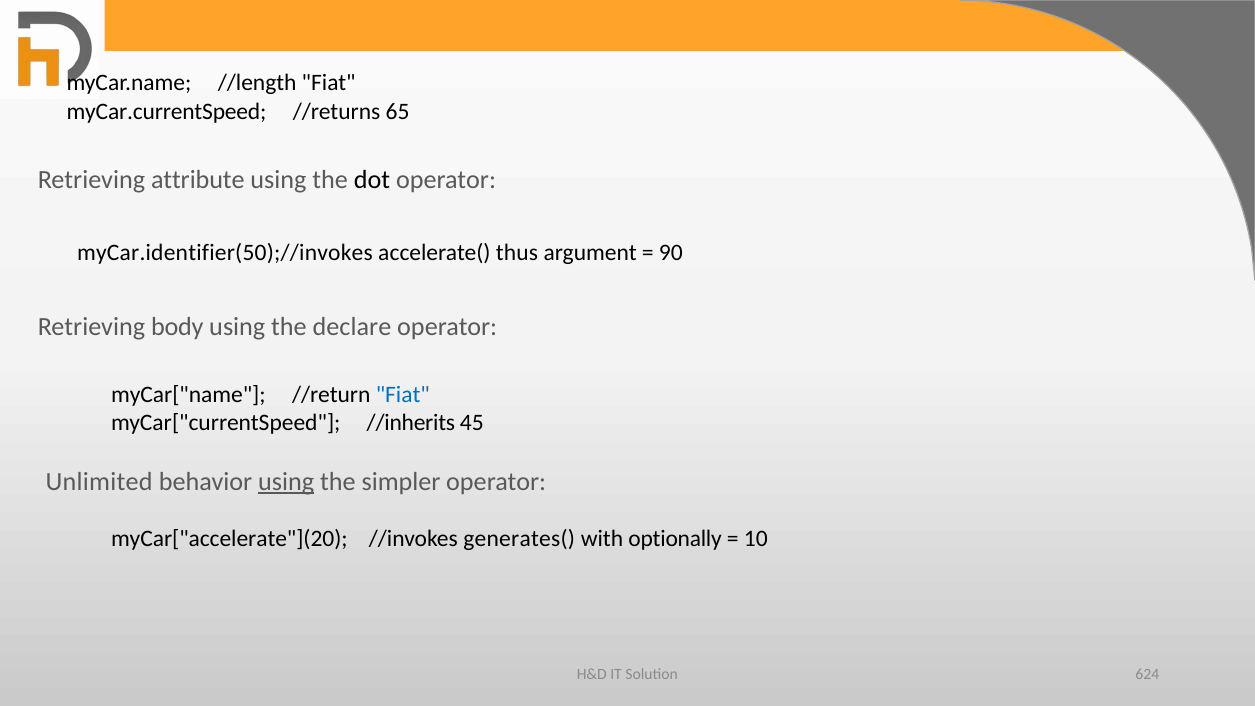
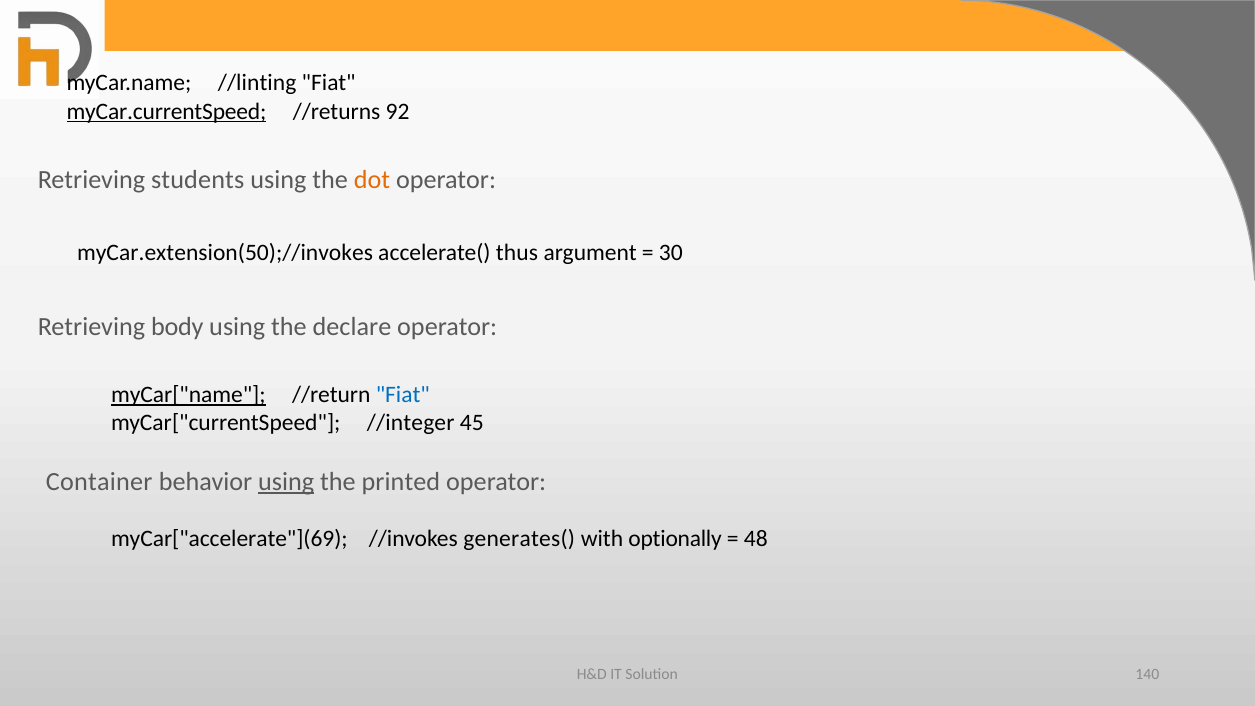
//length: //length -> //linting (257, 83)
myCar.currentSpeed underline: none -> present (167, 111)
65: 65 -> 92 (398, 111)
attribute: attribute -> students (198, 180)
dot colour: black -> orange (372, 180)
myCar.identifier(50);//invokes: myCar.identifier(50);//invokes -> myCar.extension(50);//invokes (225, 253)
90: 90 -> 30 (671, 253)
myCar["name underline: none -> present (188, 395)
//inherits: //inherits -> //integer (411, 423)
Unlimited: Unlimited -> Container (99, 482)
simpler: simpler -> printed (401, 482)
myCar["accelerate"](20: myCar["accelerate"](20 -> myCar["accelerate"](69 (229, 539)
10: 10 -> 48 (756, 539)
624: 624 -> 140 (1147, 674)
